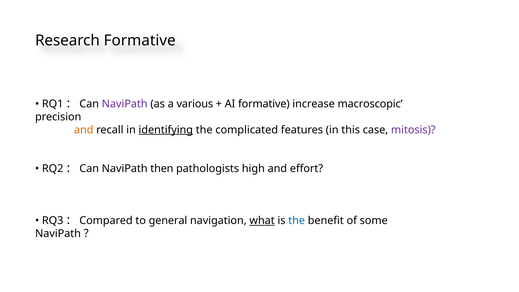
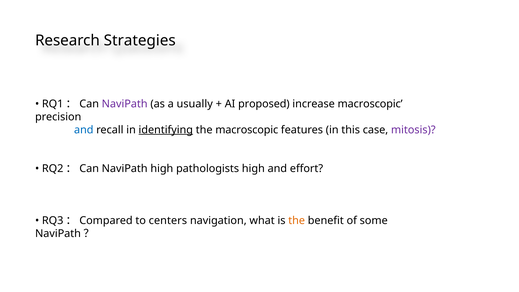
Research Formative: Formative -> Strategies (140, 40)
various: various -> usually (195, 104)
AI formative: formative -> proposed (264, 104)
and colour: orange -> blue (84, 130)
the complicated: complicated -> macroscopic (247, 130)
NaviPath then: then -> high (162, 169)
general: general -> centers (168, 221)
what underline: present -> none (262, 221)
the colour: blue -> orange (297, 221)
